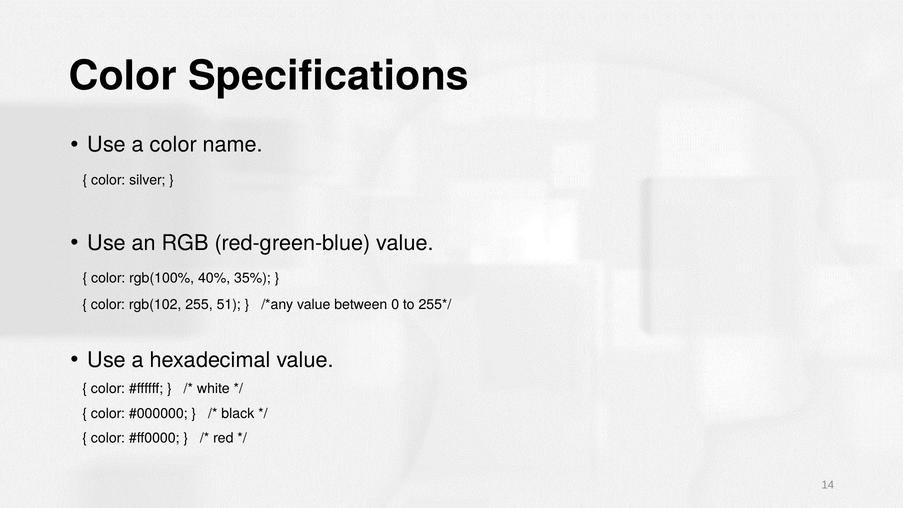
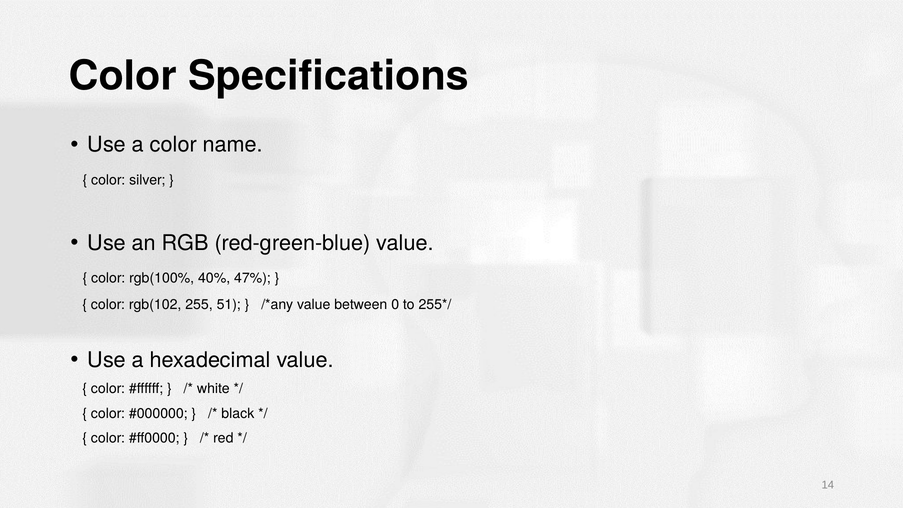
35%: 35% -> 47% (252, 278)
